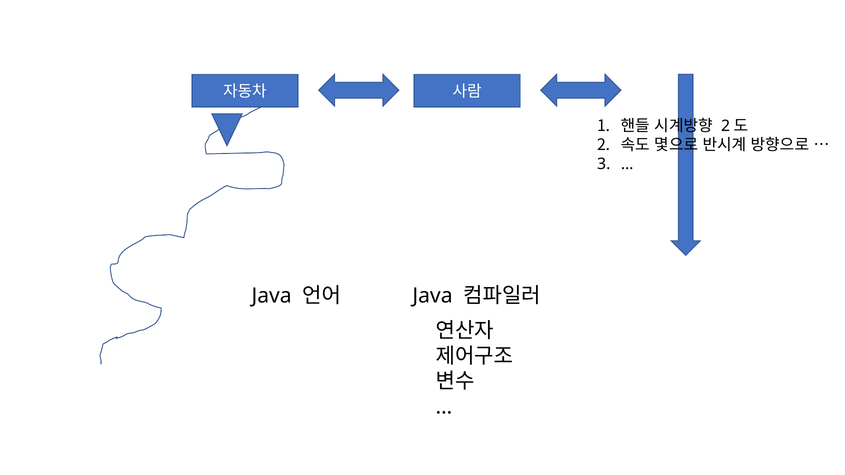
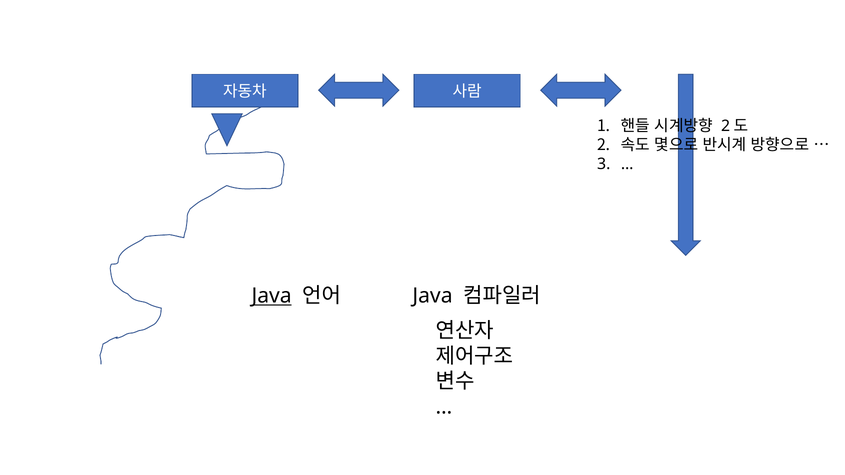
Java underline: none -> present (272, 296)
